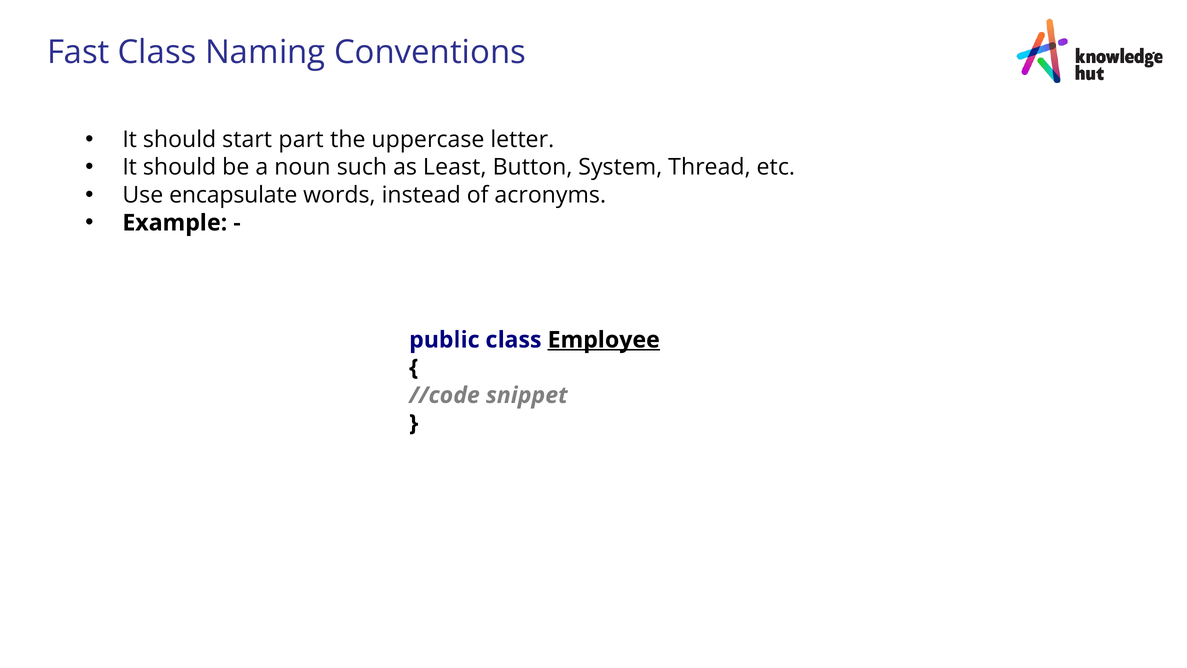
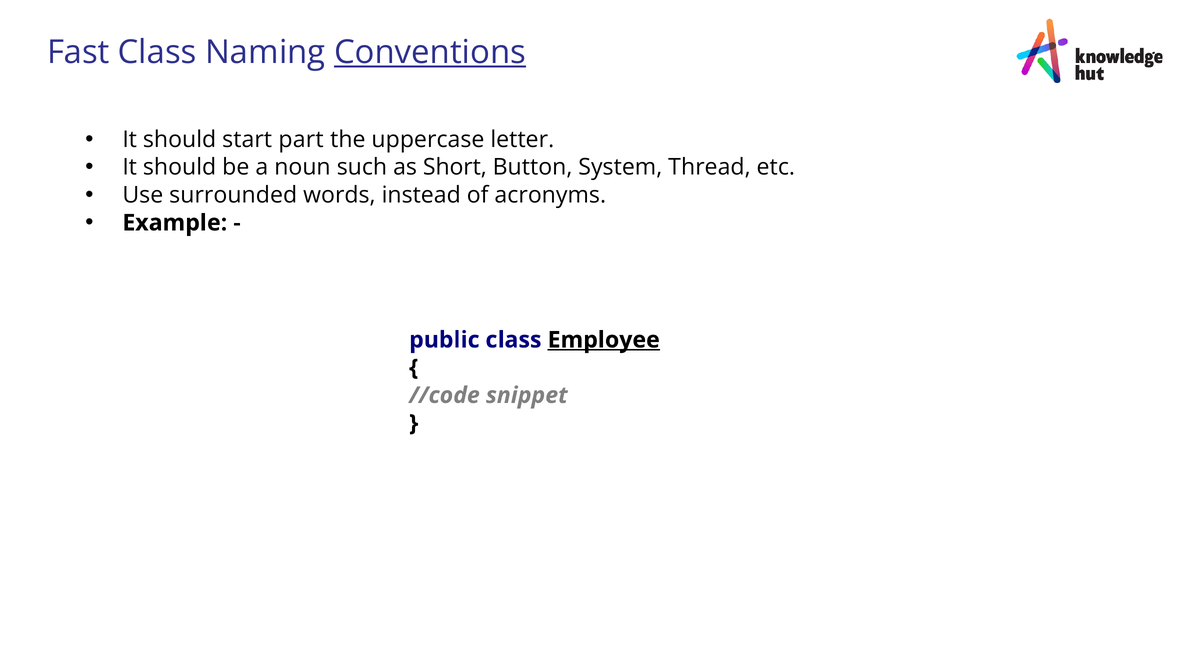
Conventions underline: none -> present (430, 52)
Least: Least -> Short (455, 167)
encapsulate: encapsulate -> surrounded (233, 195)
